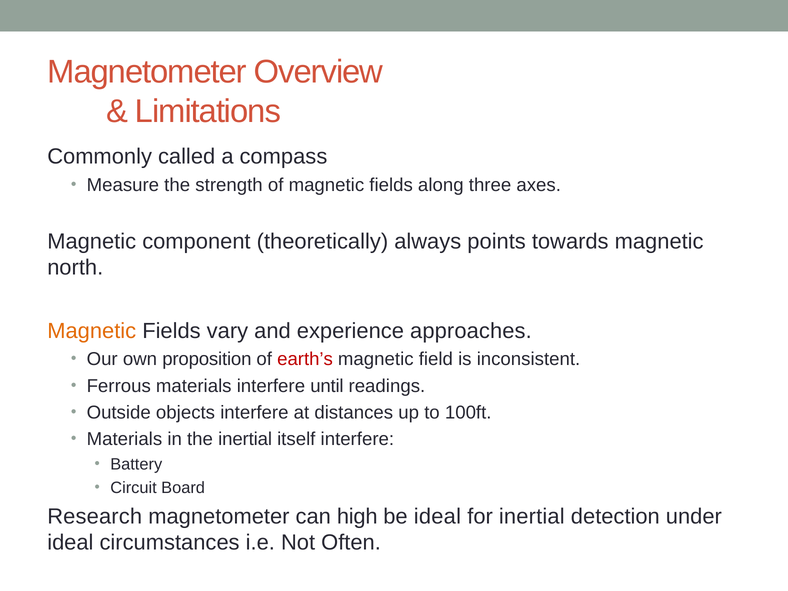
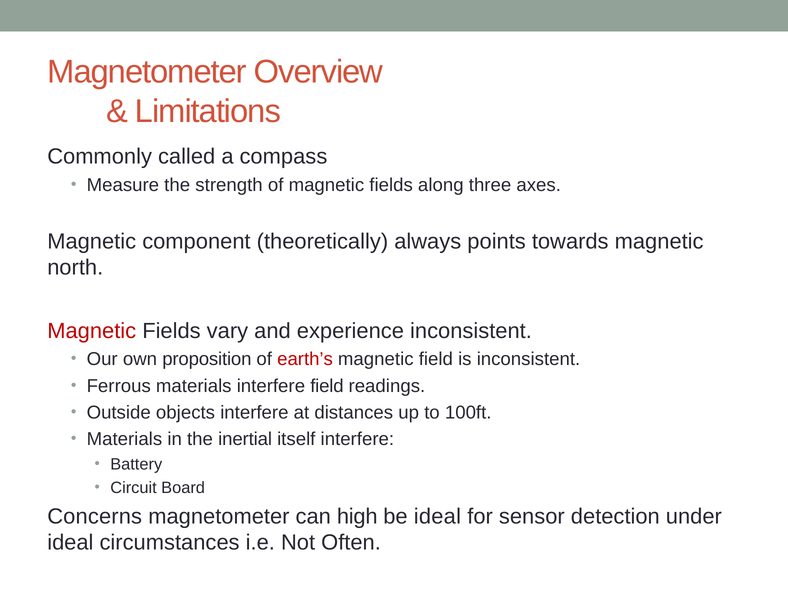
Magnetic colour: orange -> red (92, 331)
experience approaches: approaches -> inconsistent (471, 331)
interfere until: until -> field (327, 386)
Research: Research -> Concerns (95, 516)
for inertial: inertial -> sensor (532, 516)
